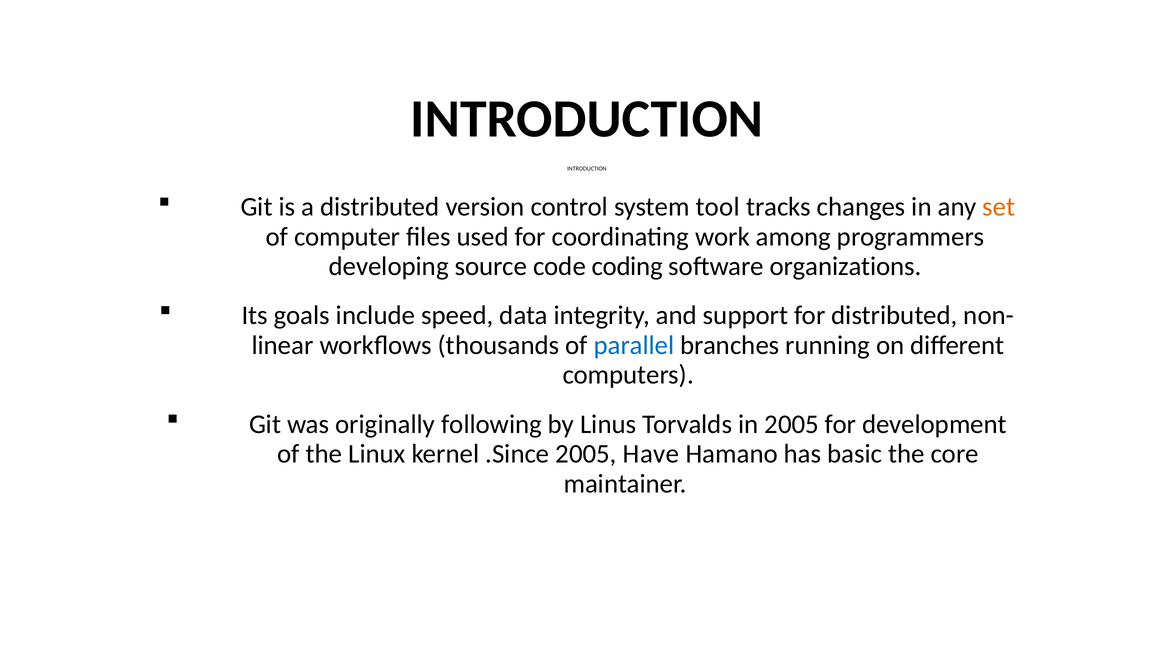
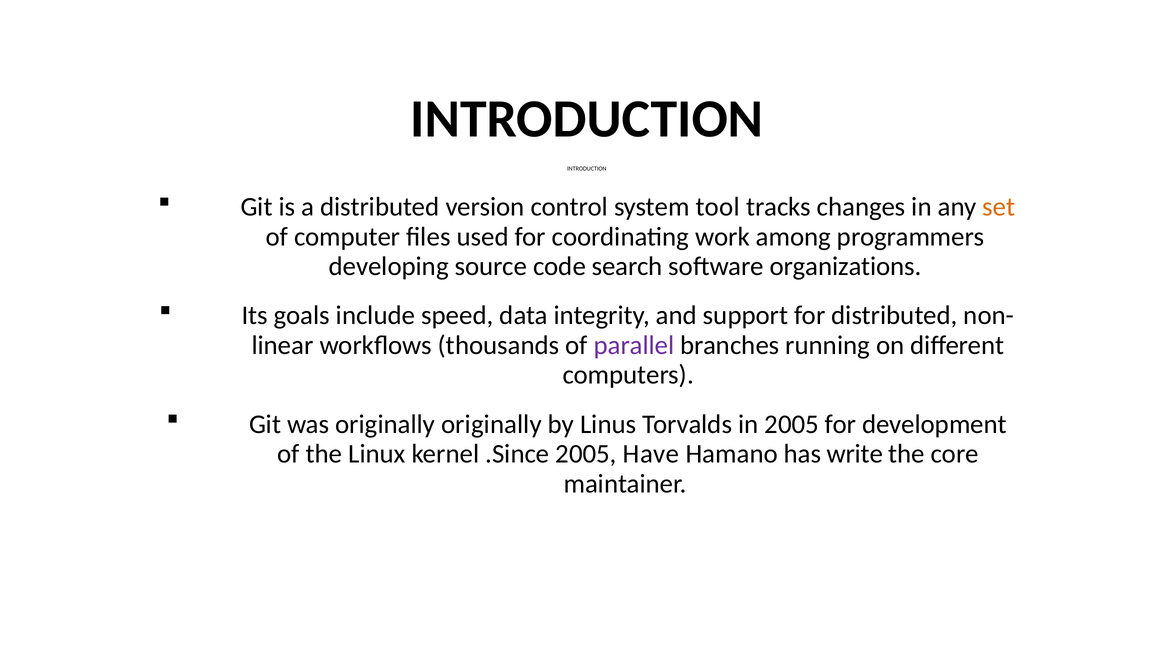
coding: coding -> search (627, 266)
parallel colour: blue -> purple (634, 345)
originally following: following -> originally (492, 424)
basic: basic -> write (855, 454)
